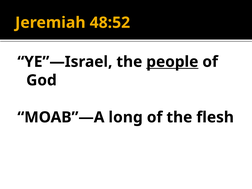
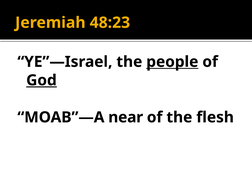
48:52: 48:52 -> 48:23 (110, 23)
God underline: none -> present (41, 80)
long: long -> near (126, 117)
